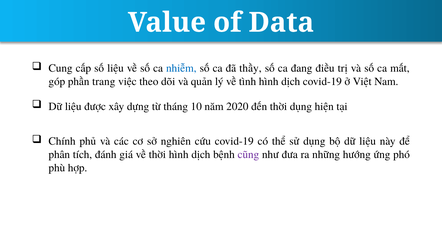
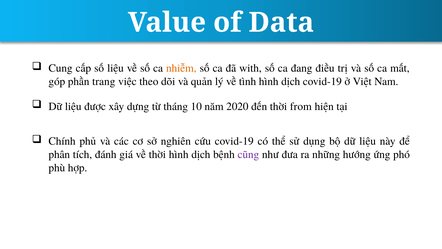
nhiễm colour: blue -> orange (181, 68)
thầy: thầy -> with (250, 68)
thời dụng: dụng -> from (301, 106)
